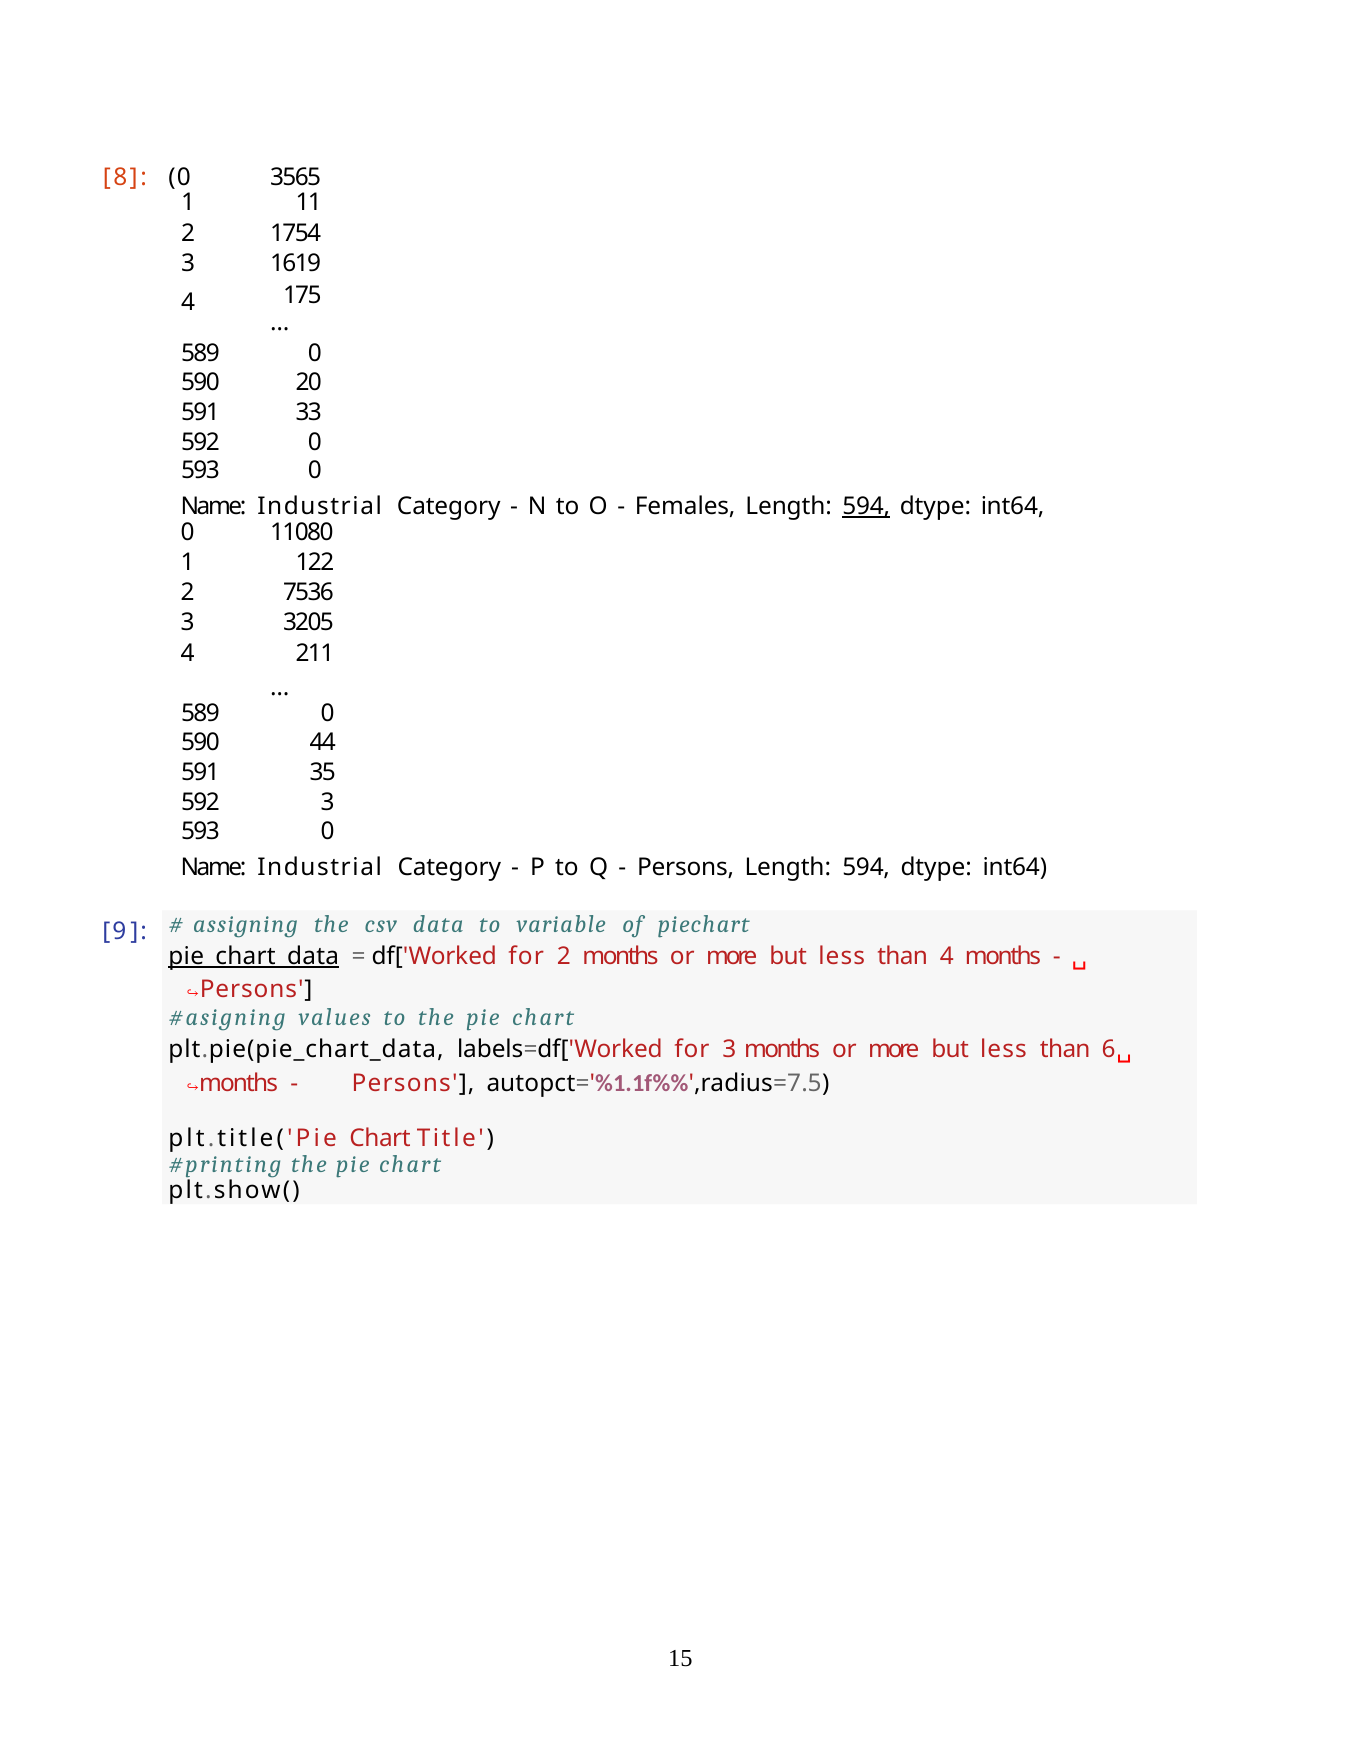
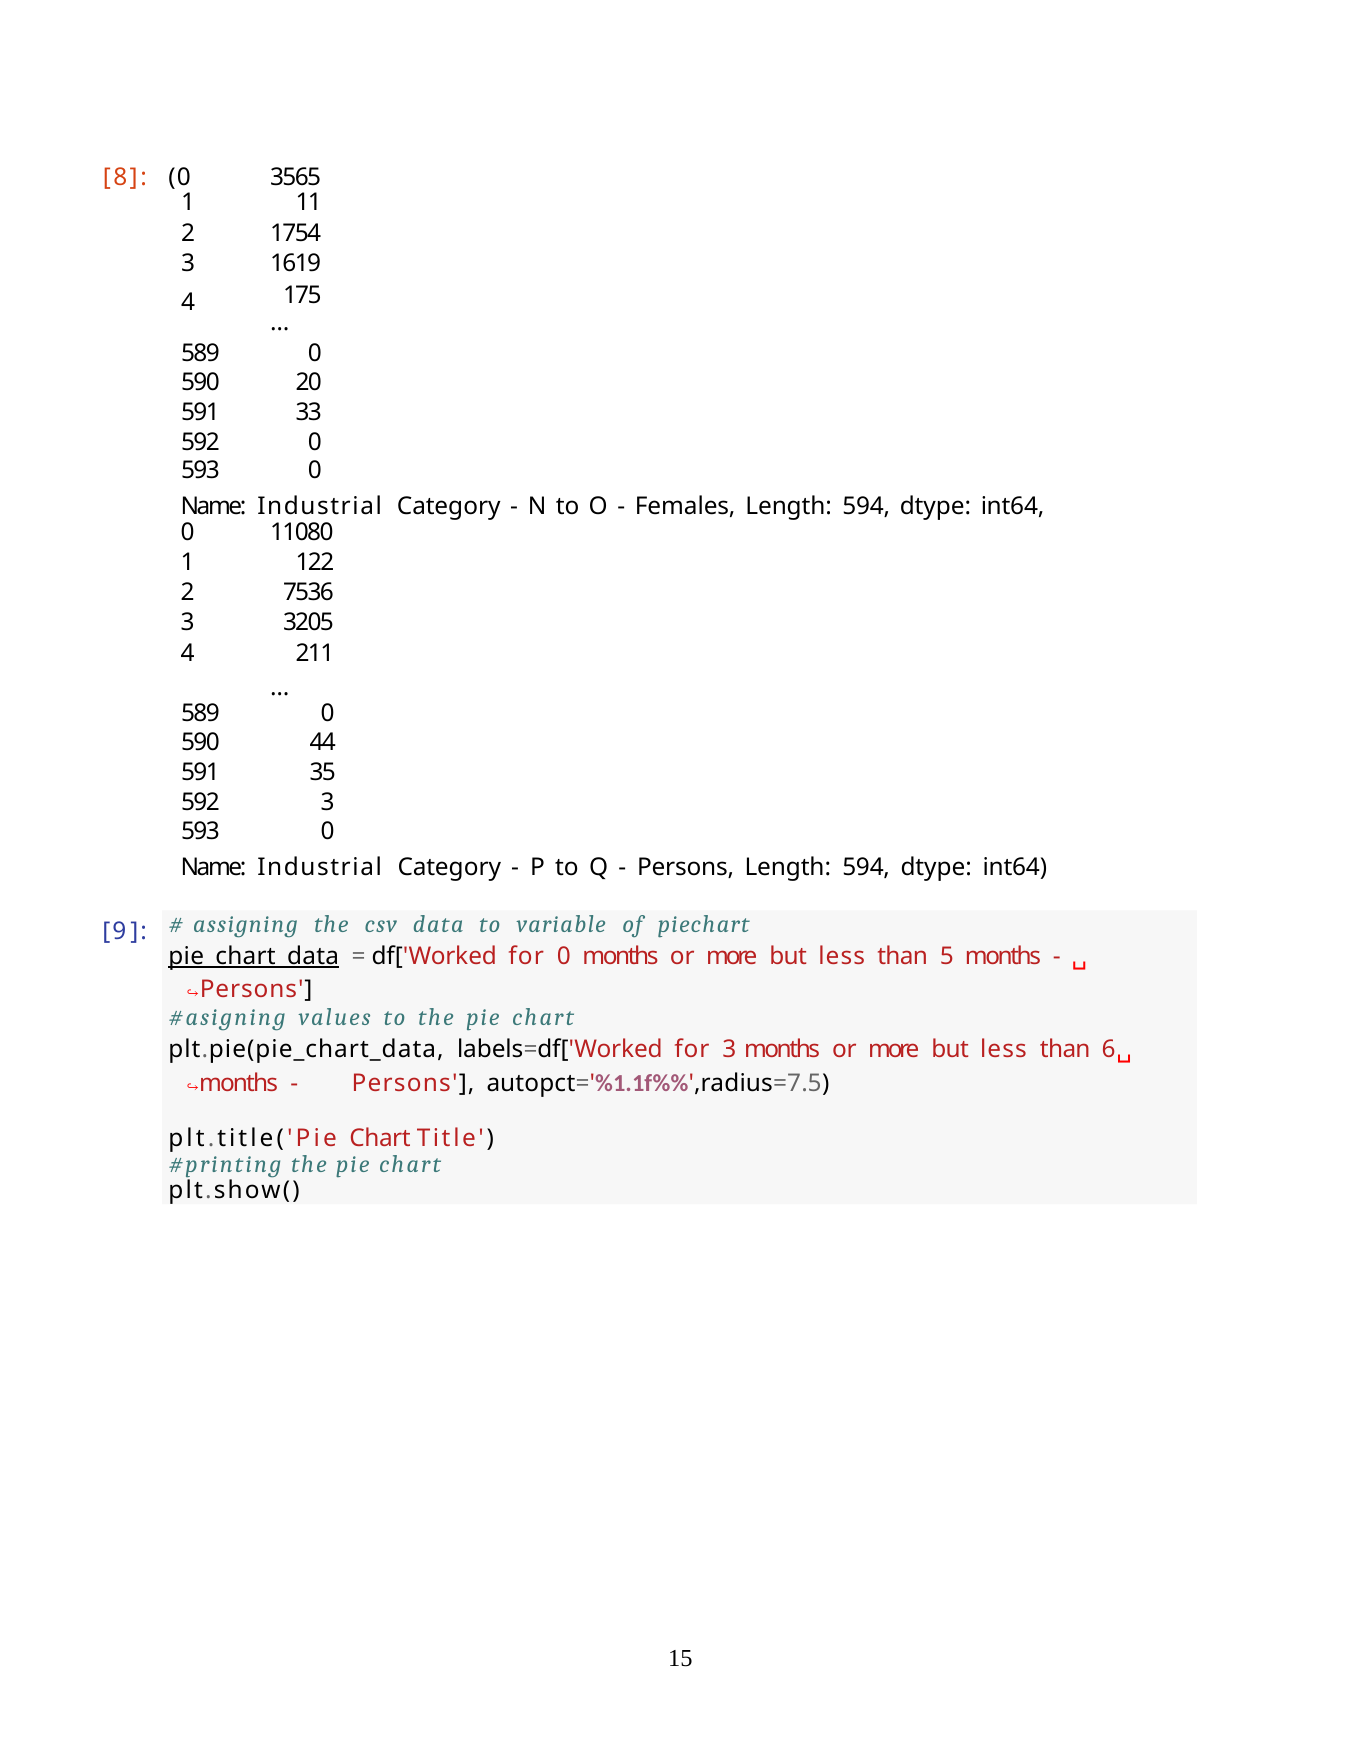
594 underline: present -> none (866, 507)
for 2: 2 -> 0 (564, 956)
than 4: 4 -> 5 (947, 956)
